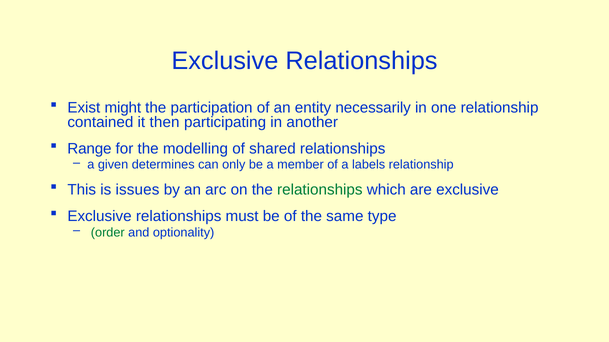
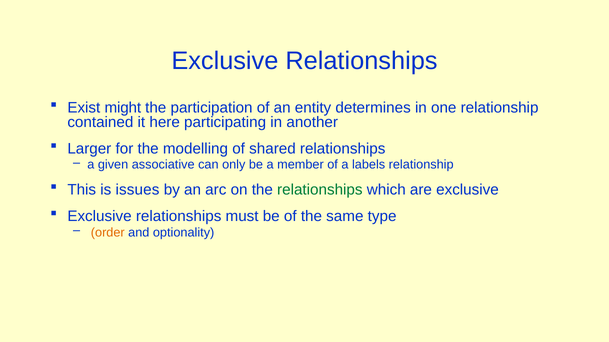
necessarily: necessarily -> determines (373, 108)
then: then -> here (165, 123)
Range: Range -> Larger (89, 149)
determines: determines -> associative (163, 165)
order colour: green -> orange (108, 233)
